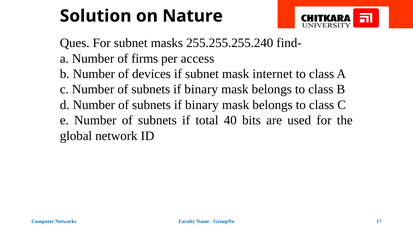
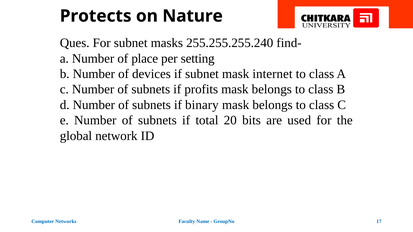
Solution: Solution -> Protects (96, 16)
firms: firms -> place (145, 59)
access: access -> setting (198, 59)
binary: binary -> profits (201, 90)
40: 40 -> 20 (230, 120)
